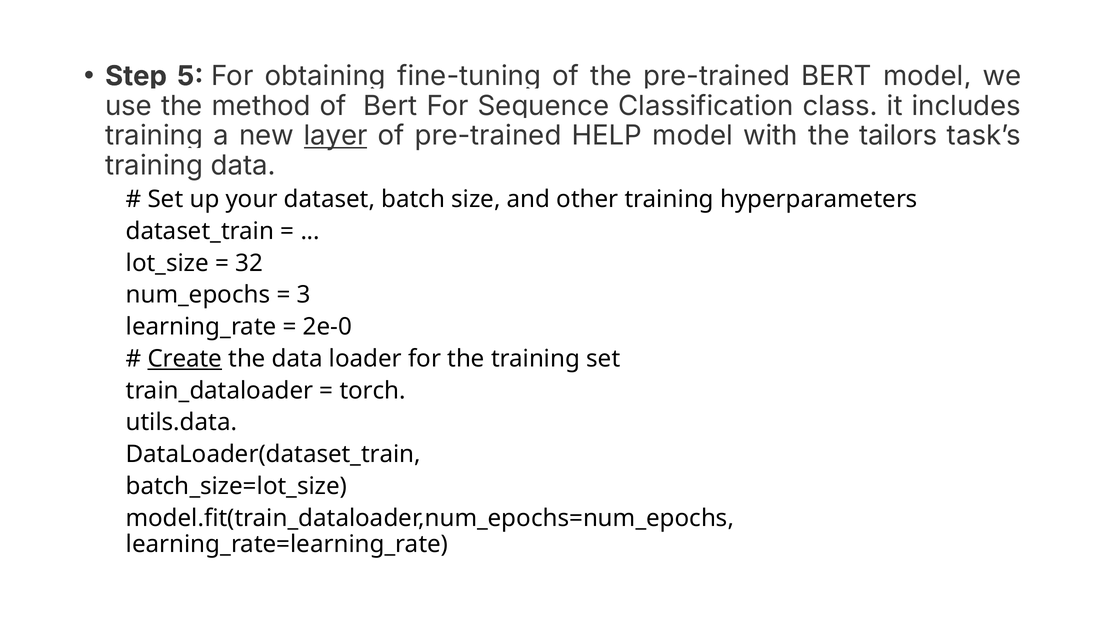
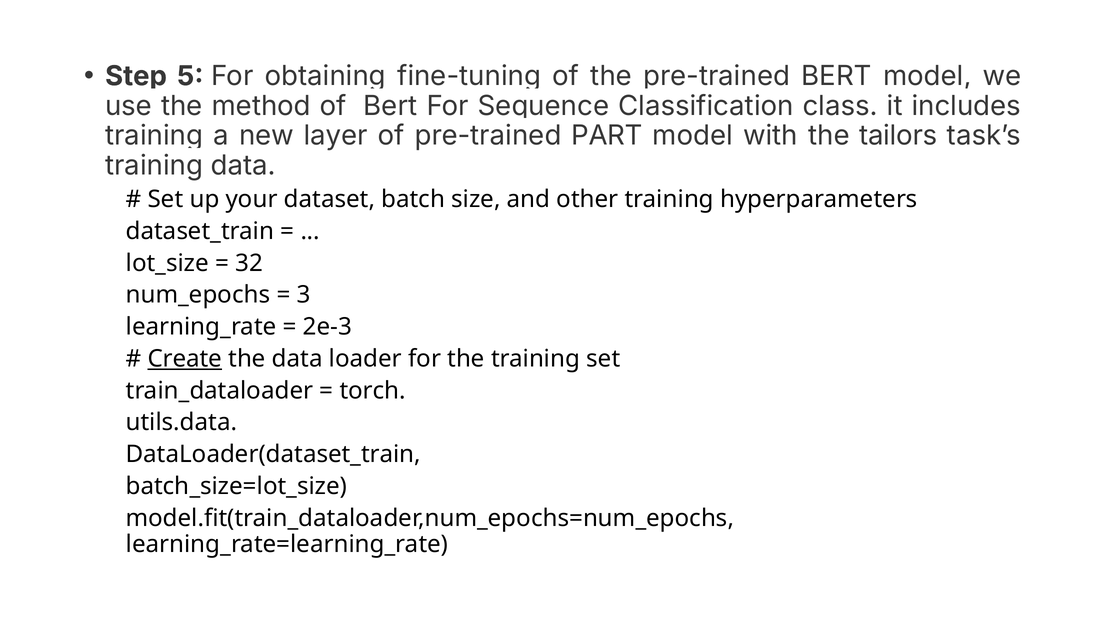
layer underline: present -> none (336, 136)
HELP: HELP -> PART (607, 136)
2e-0: 2e-0 -> 2e-3 (327, 327)
